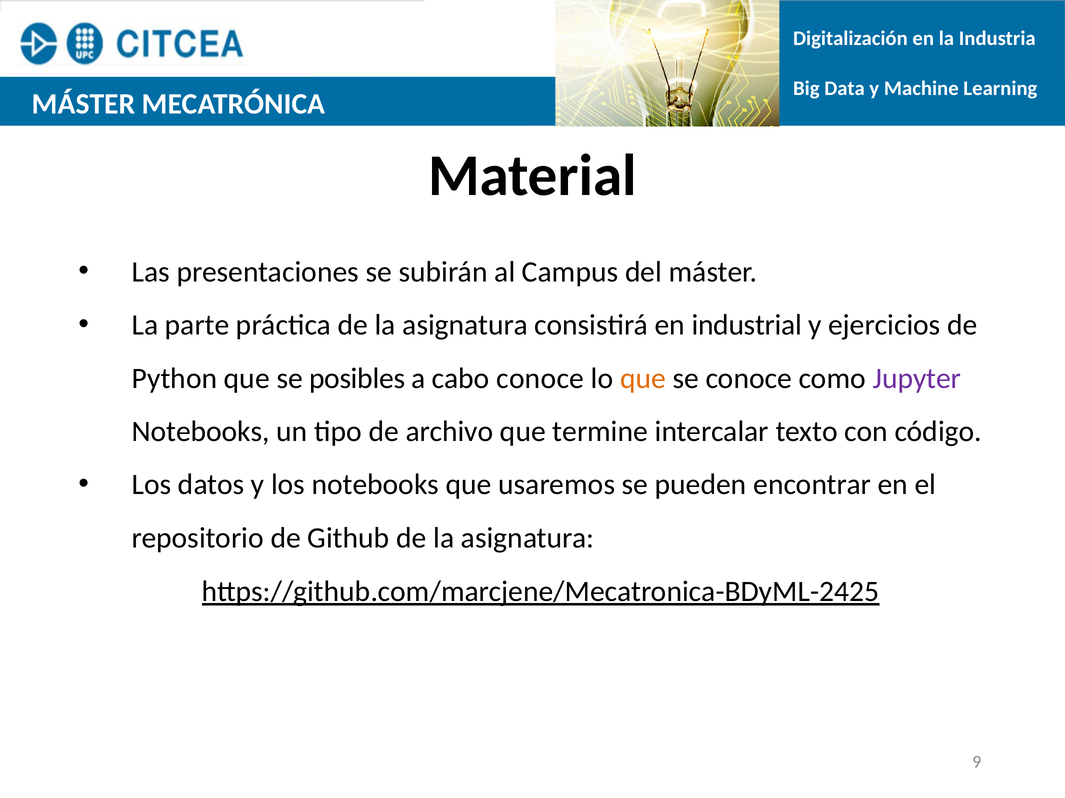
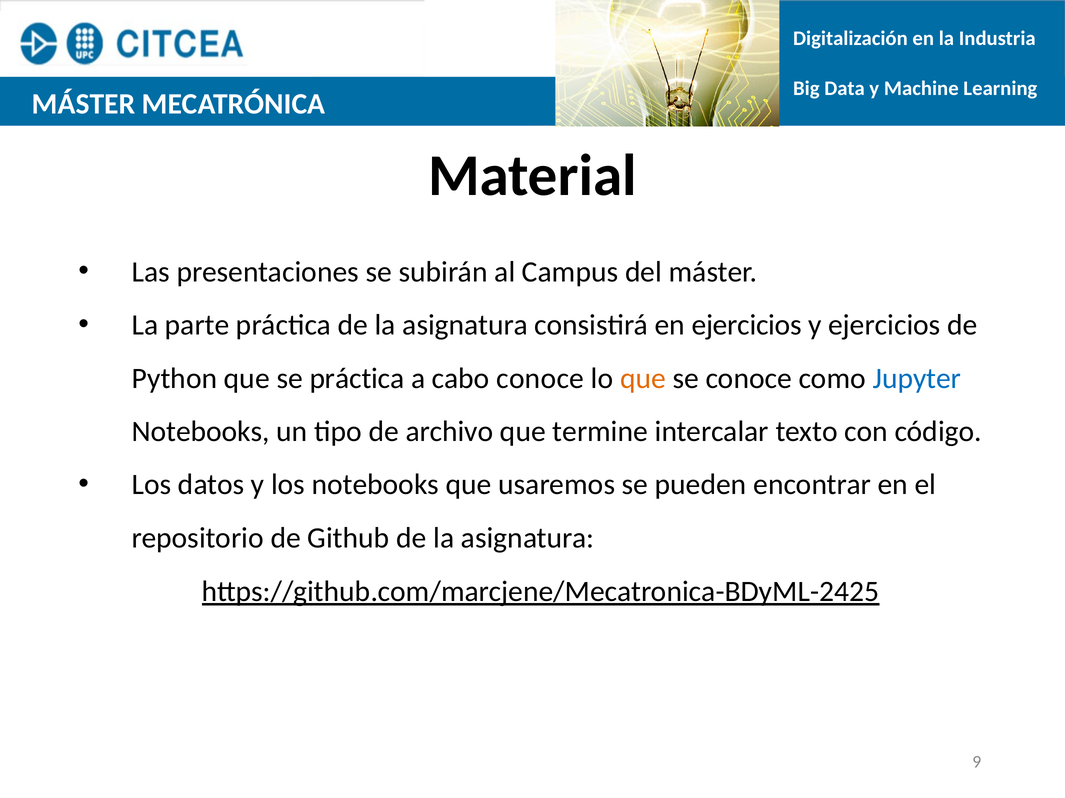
en industrial: industrial -> ejercicios (747, 325)
se posibles: posibles -> práctica (357, 379)
Jupyter colour: purple -> blue (917, 379)
